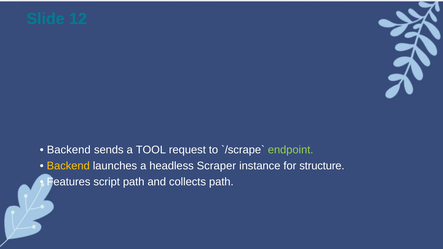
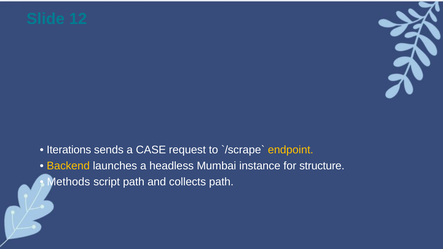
Backend: Backend -> Iterations (69, 150)
TOOL: TOOL -> CASE (151, 150)
endpoint colour: light green -> yellow (291, 150)
Scraper: Scraper -> Mumbai (216, 166)
Features: Features -> Methods (68, 182)
